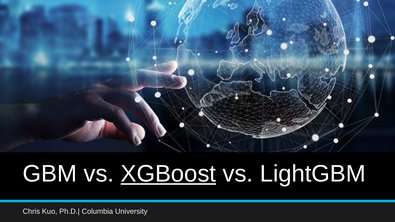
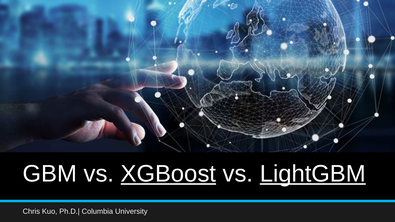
LightGBM underline: none -> present (313, 174)
